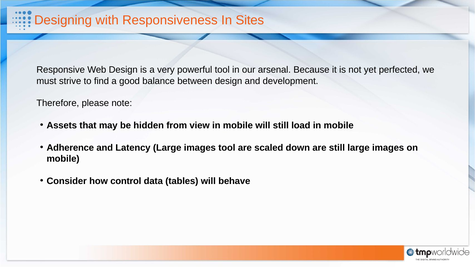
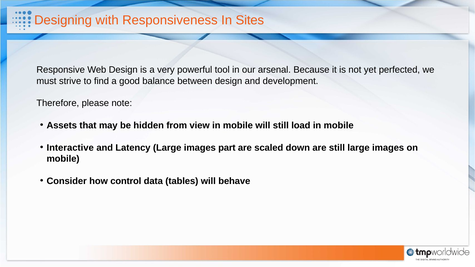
Adherence: Adherence -> Interactive (70, 148)
images tool: tool -> part (227, 148)
